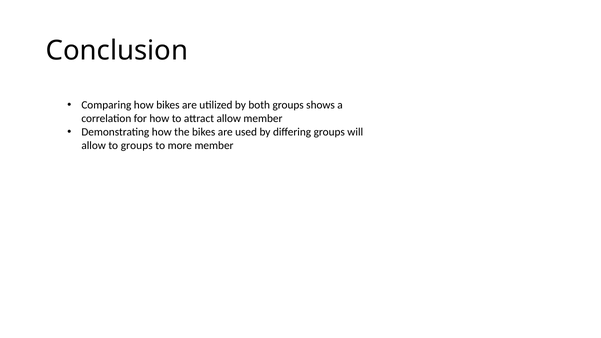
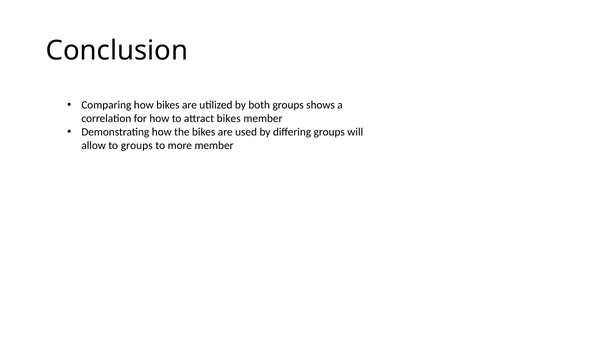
attract allow: allow -> bikes (229, 119)
